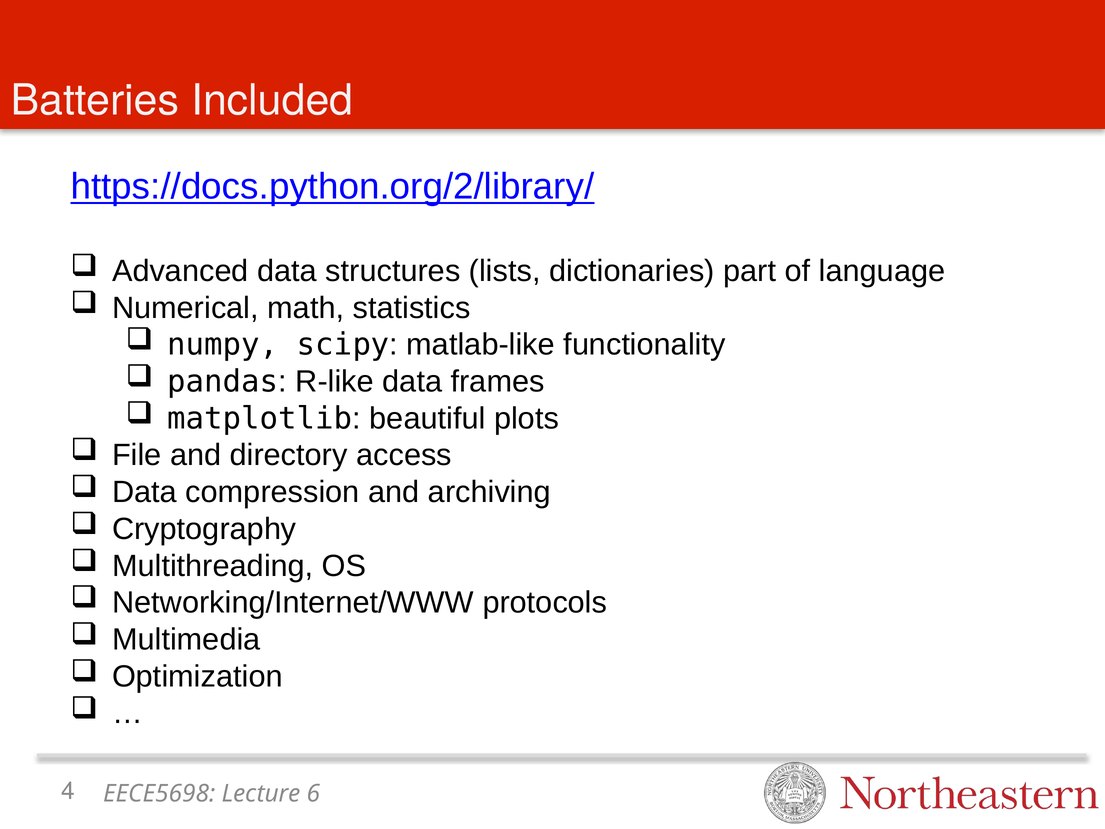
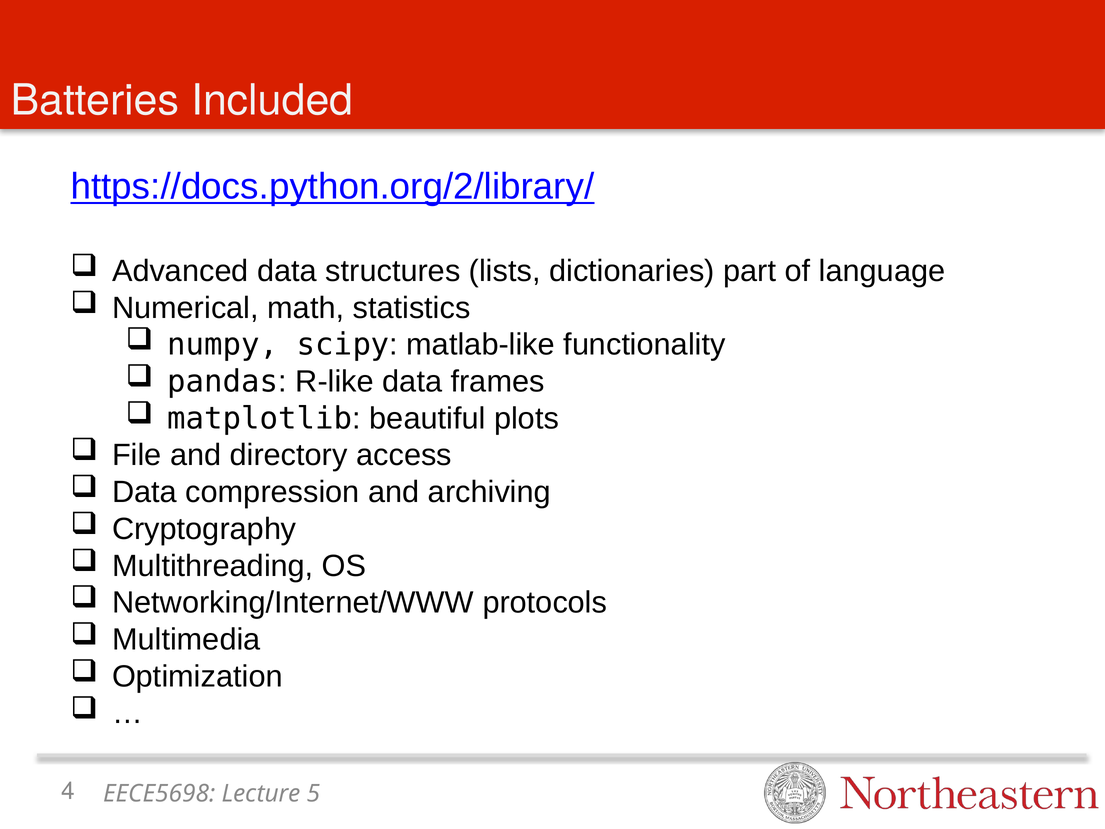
6: 6 -> 5 (313, 794)
